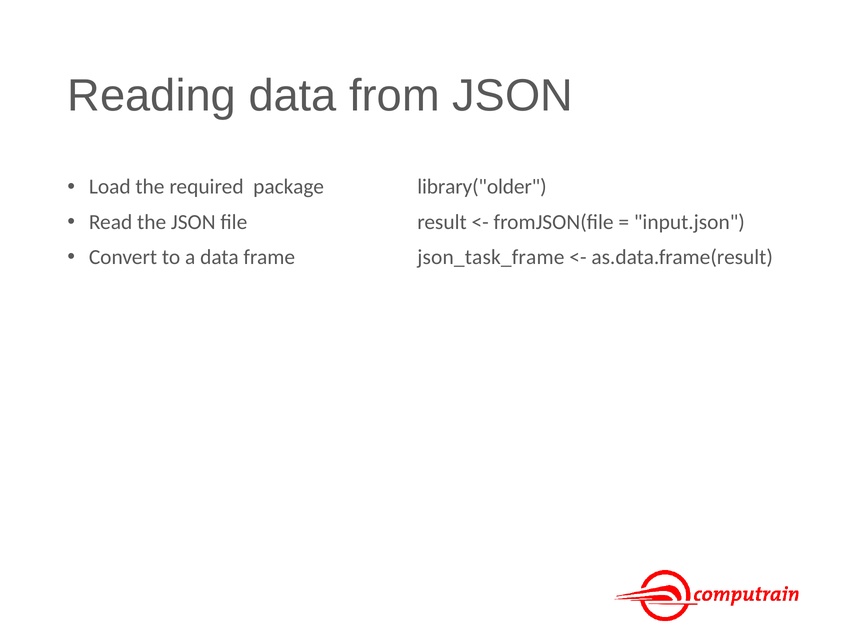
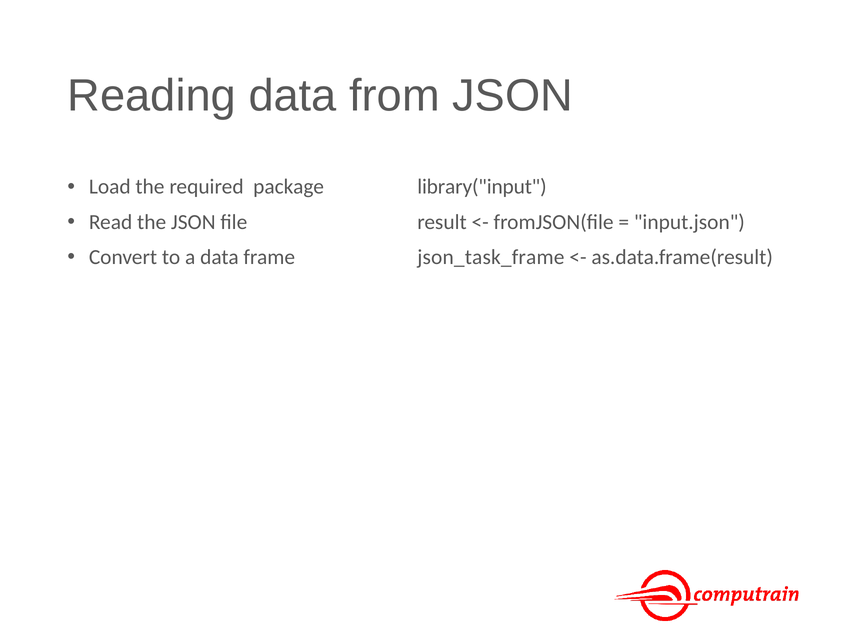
library("older: library("older -> library("input (482, 187)
